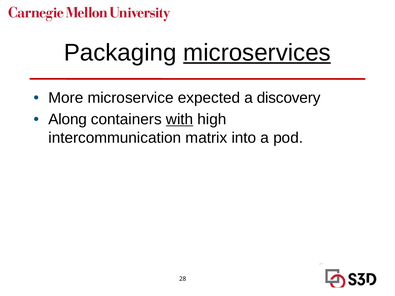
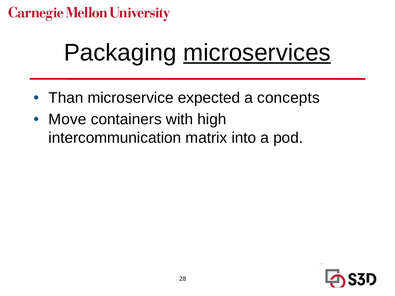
More: More -> Than (66, 98)
discovery: discovery -> concepts (288, 98)
Along: Along -> Move (67, 119)
with underline: present -> none (180, 119)
